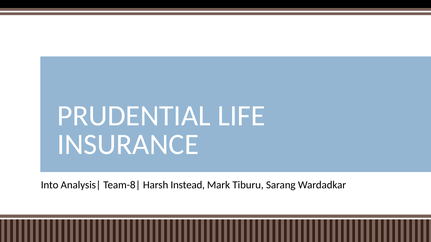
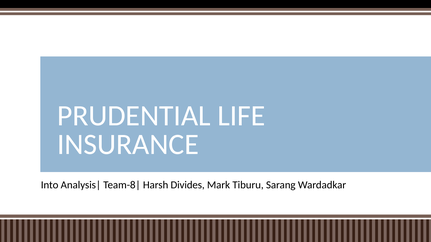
Instead: Instead -> Divides (188, 185)
